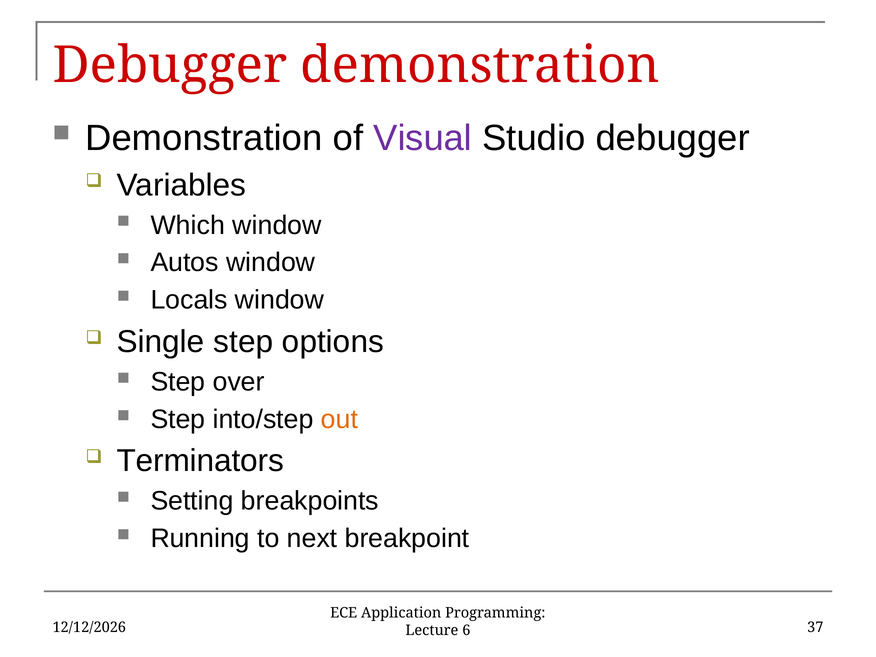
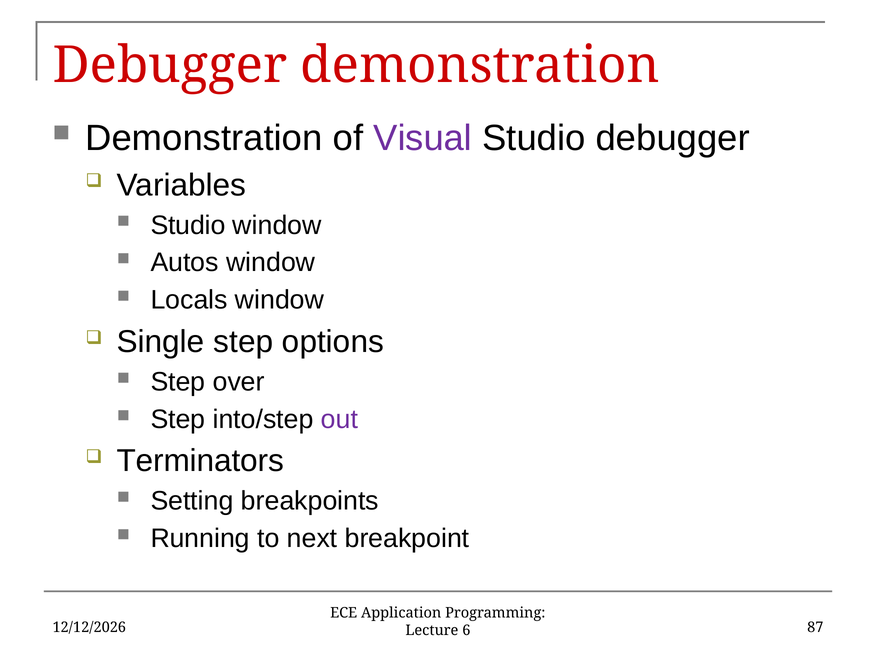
Which: Which -> Studio (188, 225)
out colour: orange -> purple (340, 419)
37: 37 -> 87 (815, 627)
